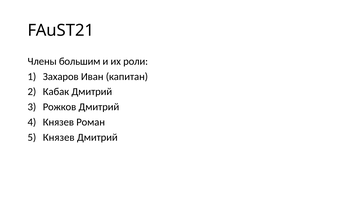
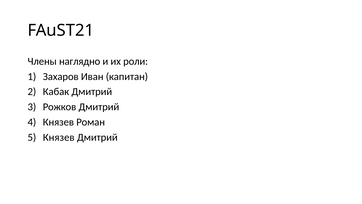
большим: большим -> наглядно (80, 61)
